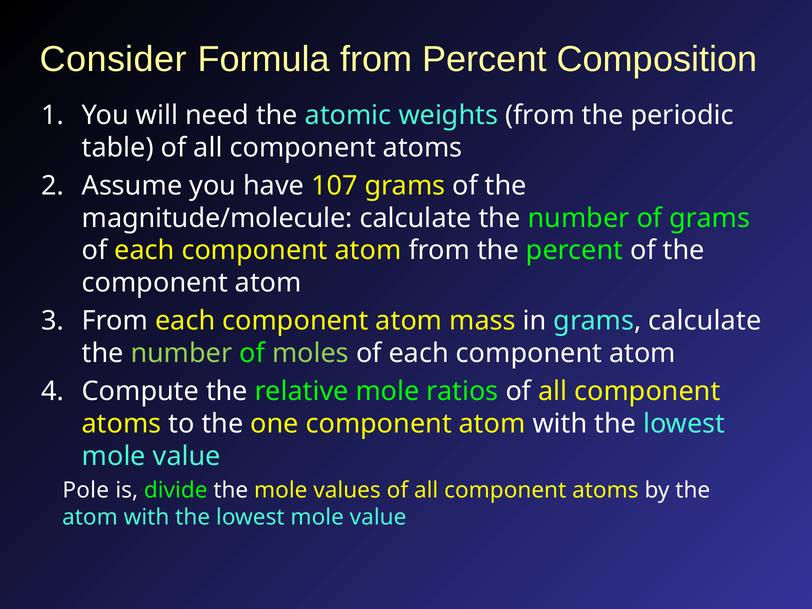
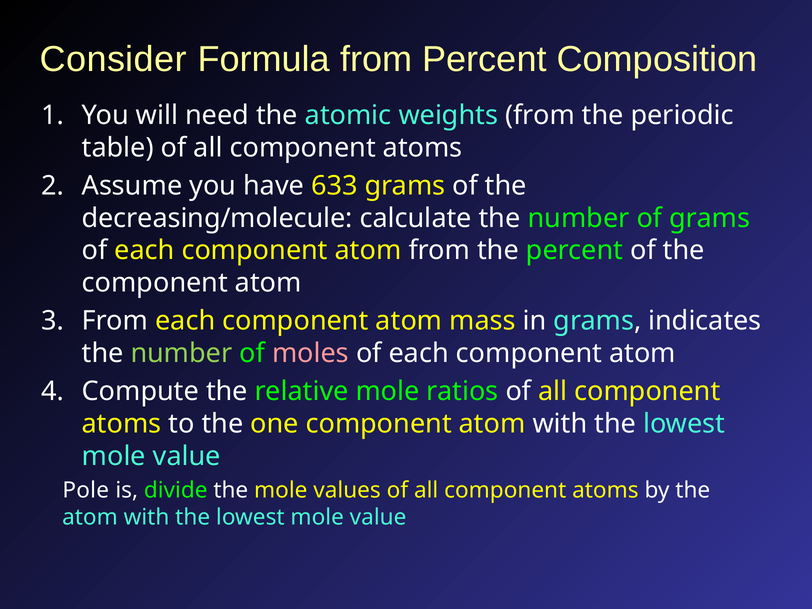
107: 107 -> 633 (334, 186)
magnitude/molecule: magnitude/molecule -> decreasing/molecule (217, 218)
grams calculate: calculate -> indicates (705, 321)
moles colour: light green -> pink (310, 353)
